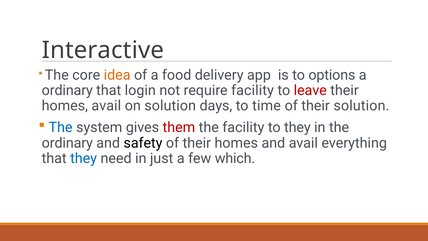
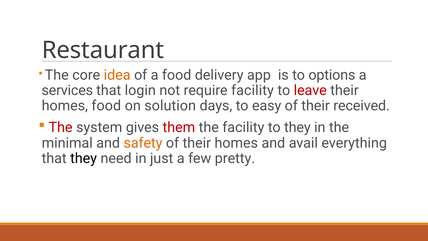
Interactive: Interactive -> Restaurant (103, 50)
ordinary: ordinary -> services (67, 90)
homes avail: avail -> food (106, 106)
time: time -> easy (267, 106)
their solution: solution -> received (362, 106)
The colour: blue -> red (61, 127)
ordinary: ordinary -> minimal (67, 143)
safety colour: black -> orange (143, 143)
they colour: blue -> black (84, 158)
which: which -> pretty (235, 158)
